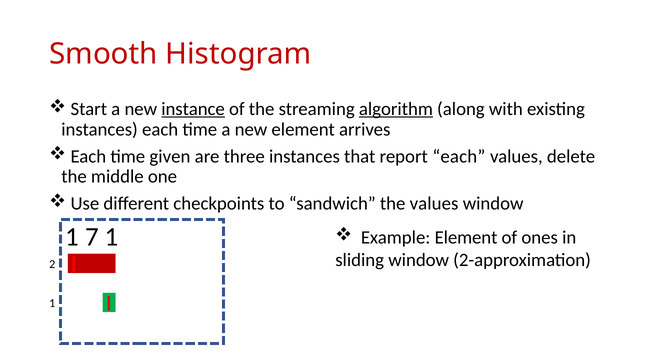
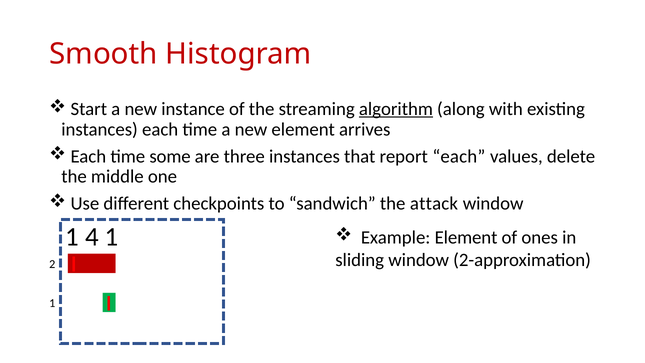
instance underline: present -> none (193, 109)
given: given -> some (170, 156)
the values: values -> attack (434, 204)
7: 7 -> 4 (92, 237)
